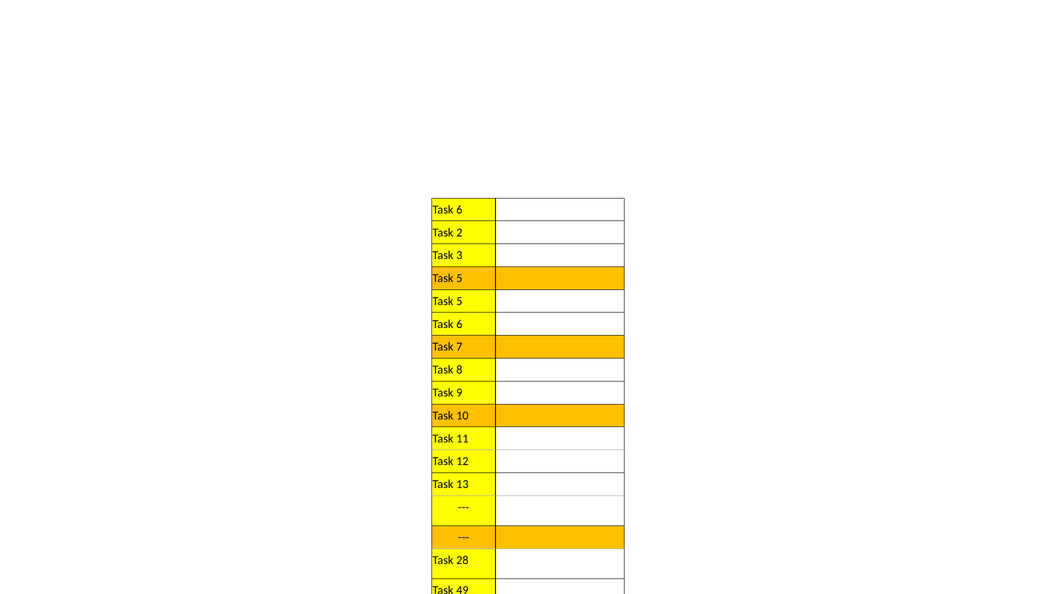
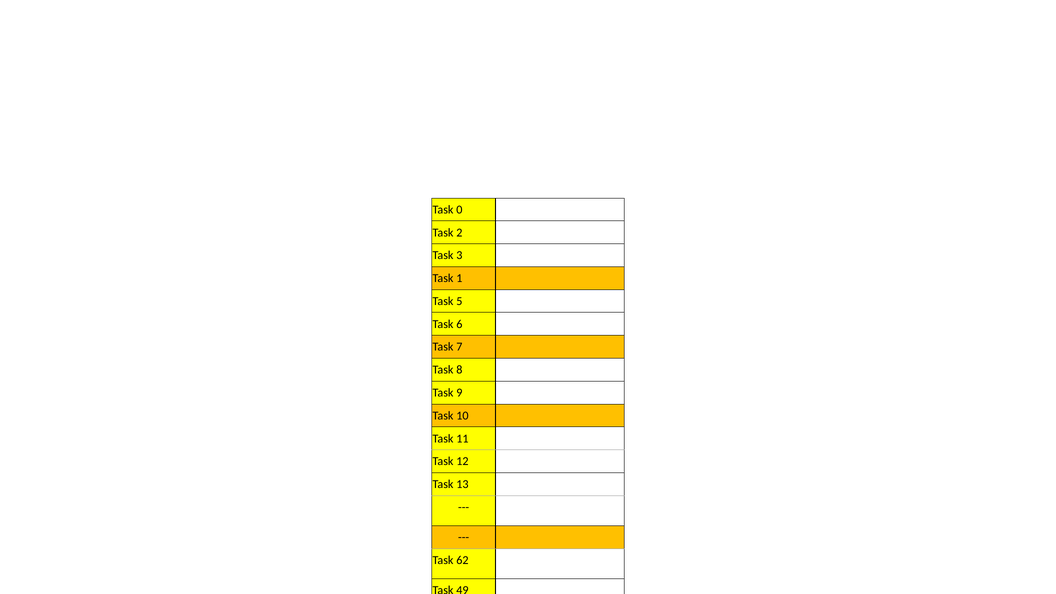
6: 6 -> 0 (459, 210)
5: 5 -> 1 (459, 278)
28: 28 -> 62 (462, 560)
